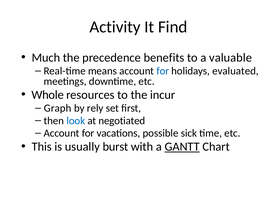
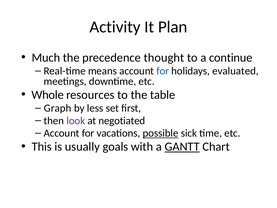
Find: Find -> Plan (173, 27)
benefits: benefits -> thought (164, 58)
valuable: valuable -> continue (231, 58)
incur: incur -> table (163, 95)
rely: rely -> less (95, 108)
look colour: blue -> purple (76, 121)
possible underline: none -> present (161, 133)
burst: burst -> goals (115, 147)
